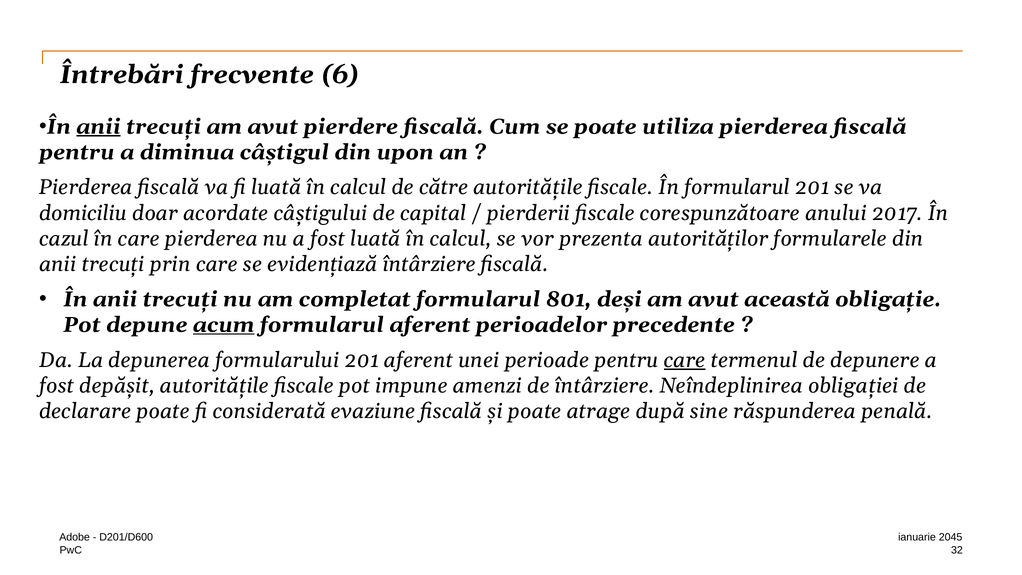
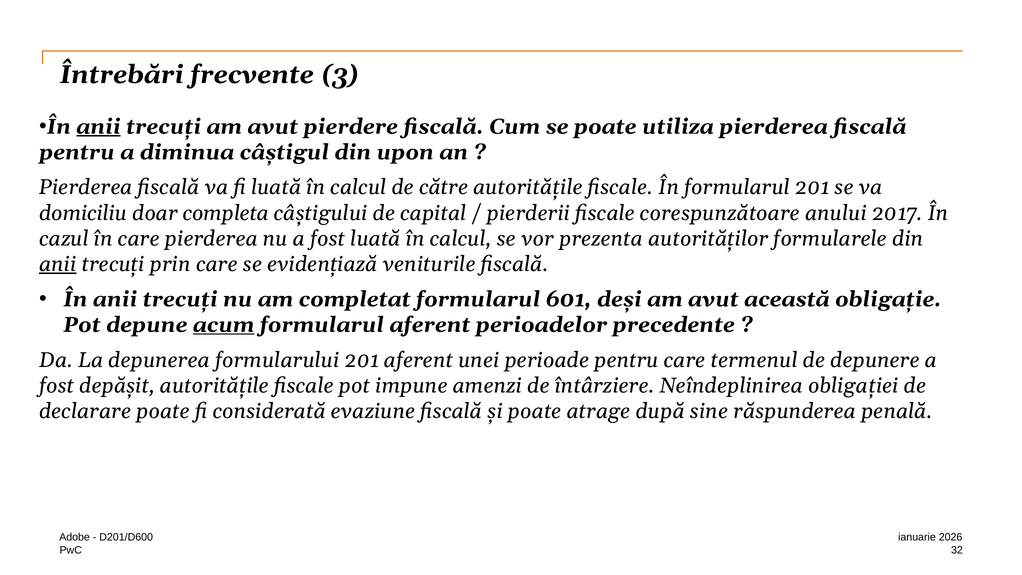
6: 6 -> 3 (340, 75)
acordate: acordate -> completa (226, 213)
anii underline: none -> present (58, 264)
evidențiază întârziere: întârziere -> veniturile (429, 264)
801: 801 -> 601 (569, 299)
care underline: present -> none (685, 360)
2045: 2045 -> 2026 (951, 537)
